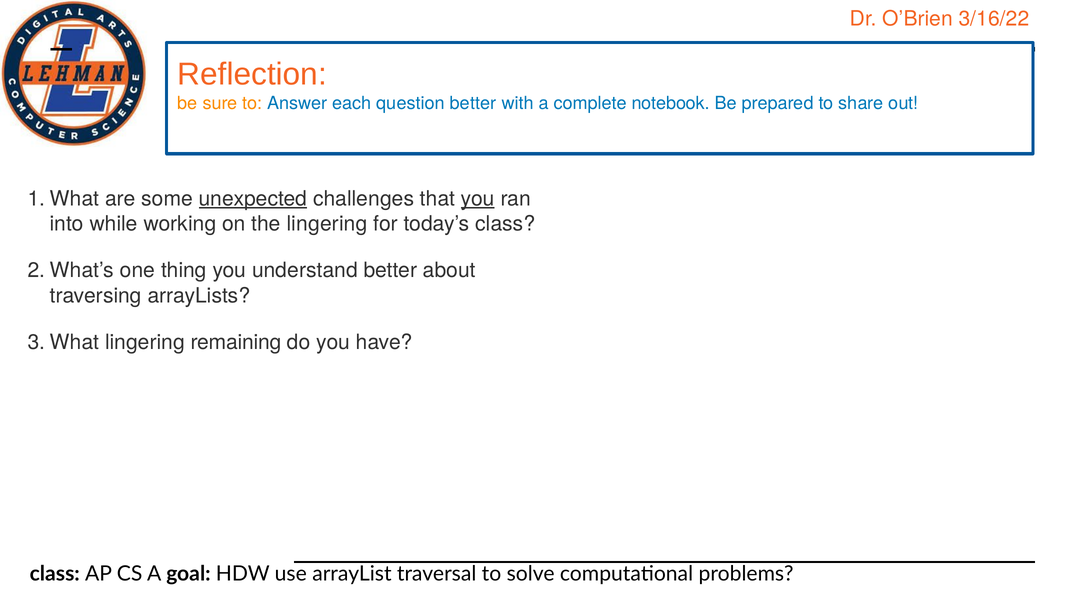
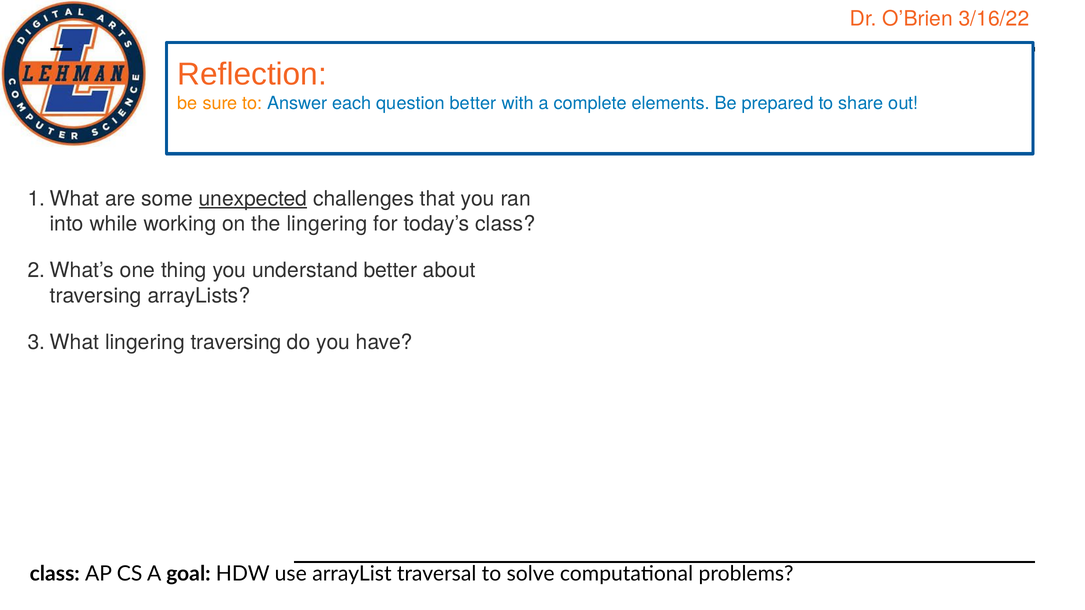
notebook: notebook -> elements (671, 103)
you underline: present -> none (478, 199)
lingering remaining: remaining -> traversing (236, 342)
